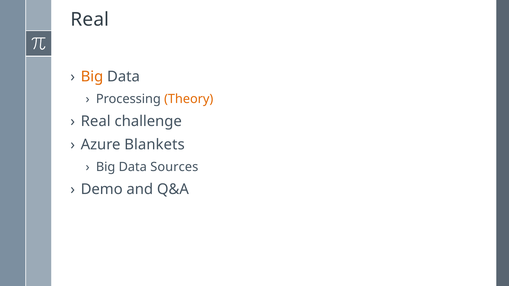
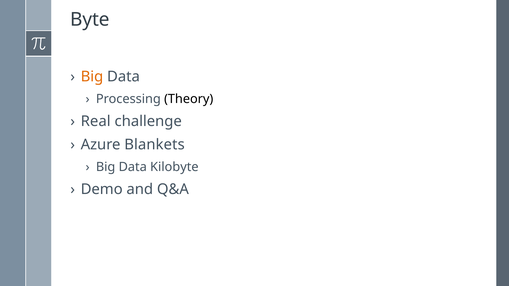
Real: Real -> Byte (90, 20)
Theory colour: orange -> black (189, 99)
Sources: Sources -> Kilobyte (174, 167)
